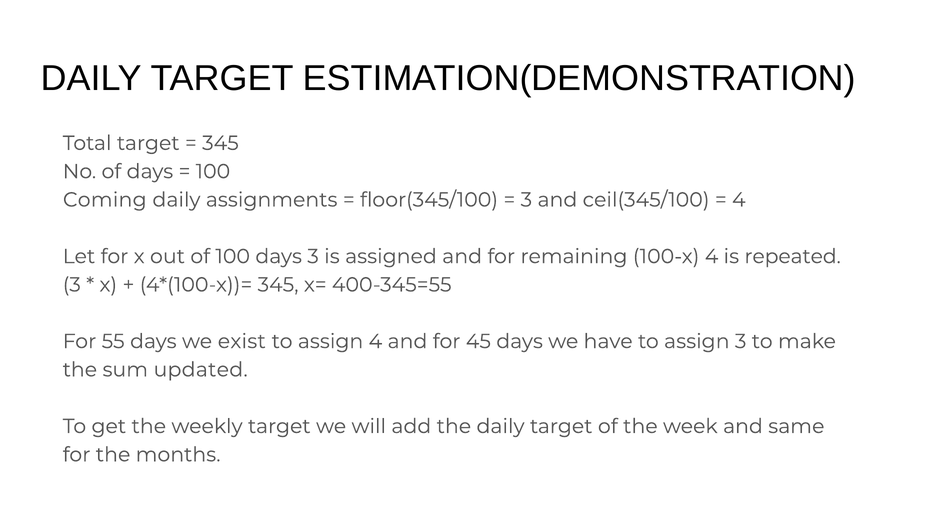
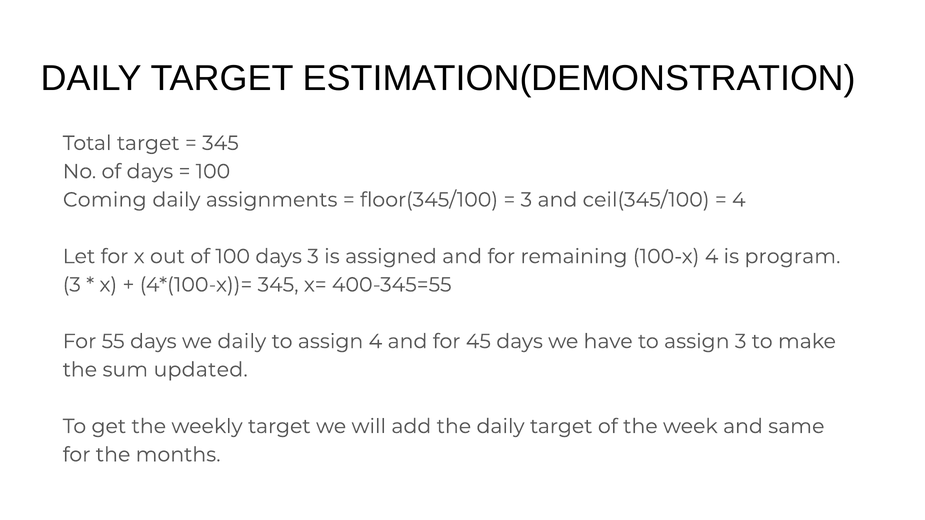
repeated: repeated -> program (792, 257)
we exist: exist -> daily (242, 342)
